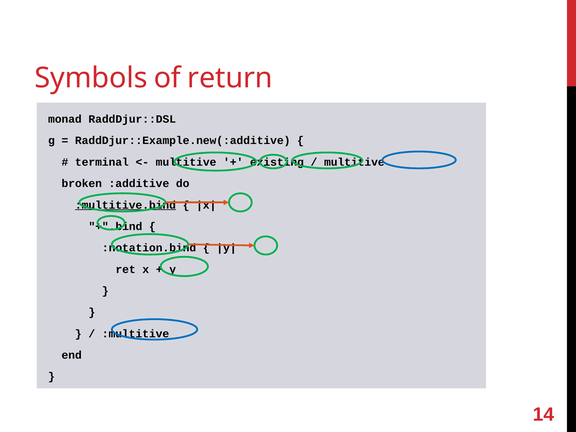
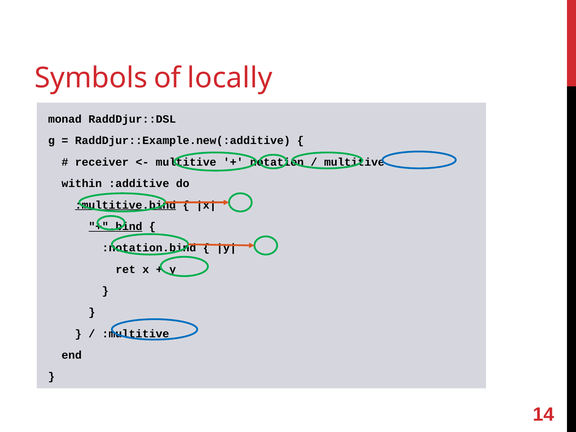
return: return -> locally (230, 78)
terminal: terminal -> receiver (102, 162)
existing: existing -> notation (277, 162)
broken: broken -> within (82, 184)
+".bind underline: none -> present (115, 226)
